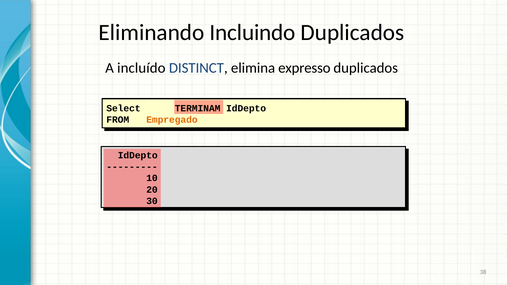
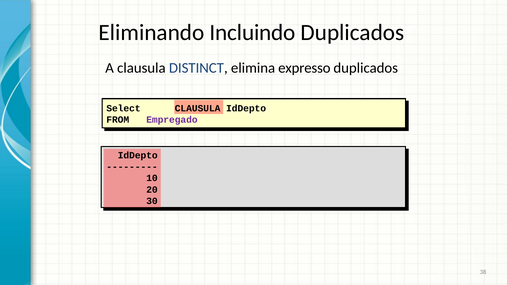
A incluído: incluído -> clausula (141, 68)
Select TERMINAM: TERMINAM -> CLAUSULA (198, 108)
Empregado colour: orange -> purple (172, 120)
